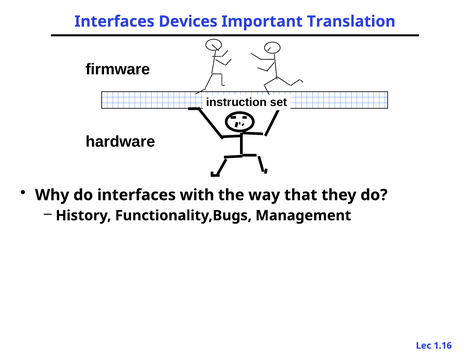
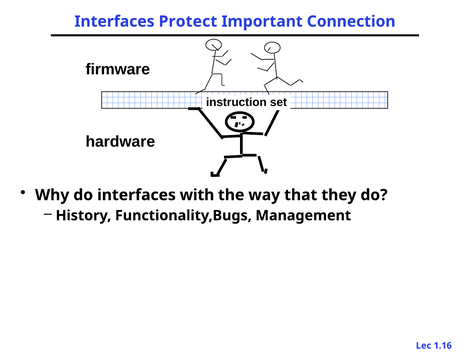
Devices: Devices -> Protect (188, 21)
Translation: Translation -> Connection (351, 21)
